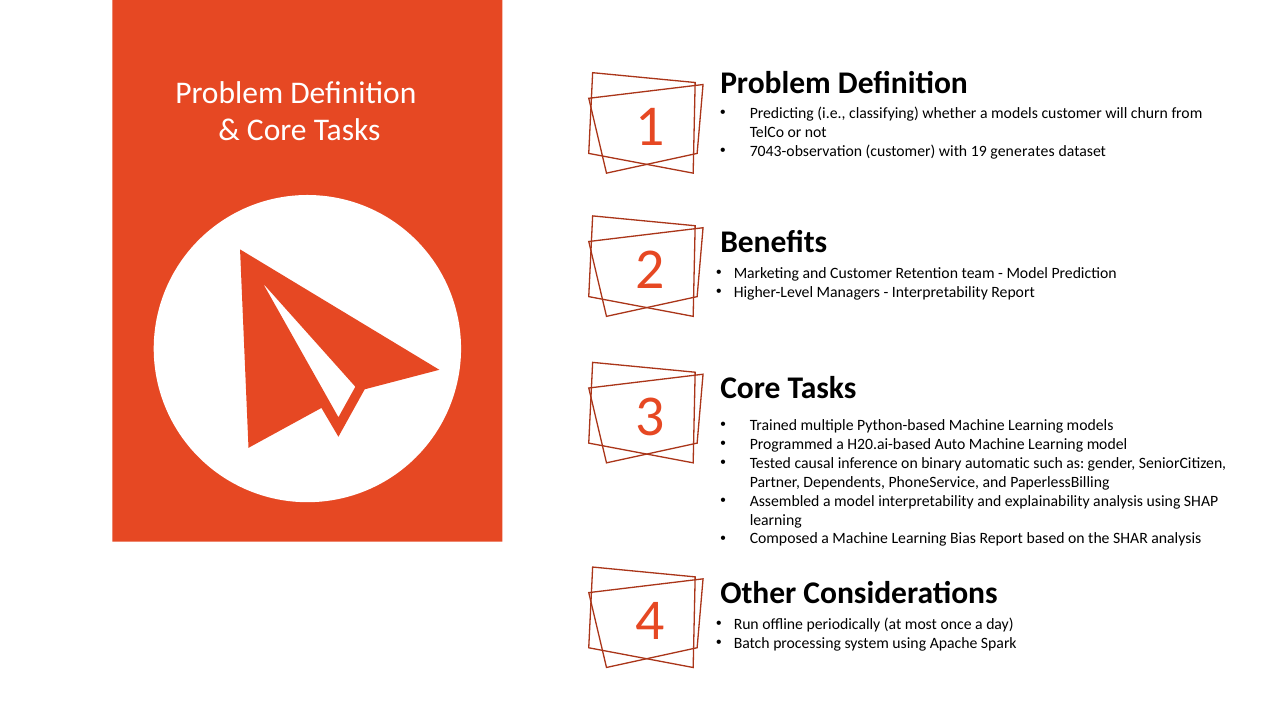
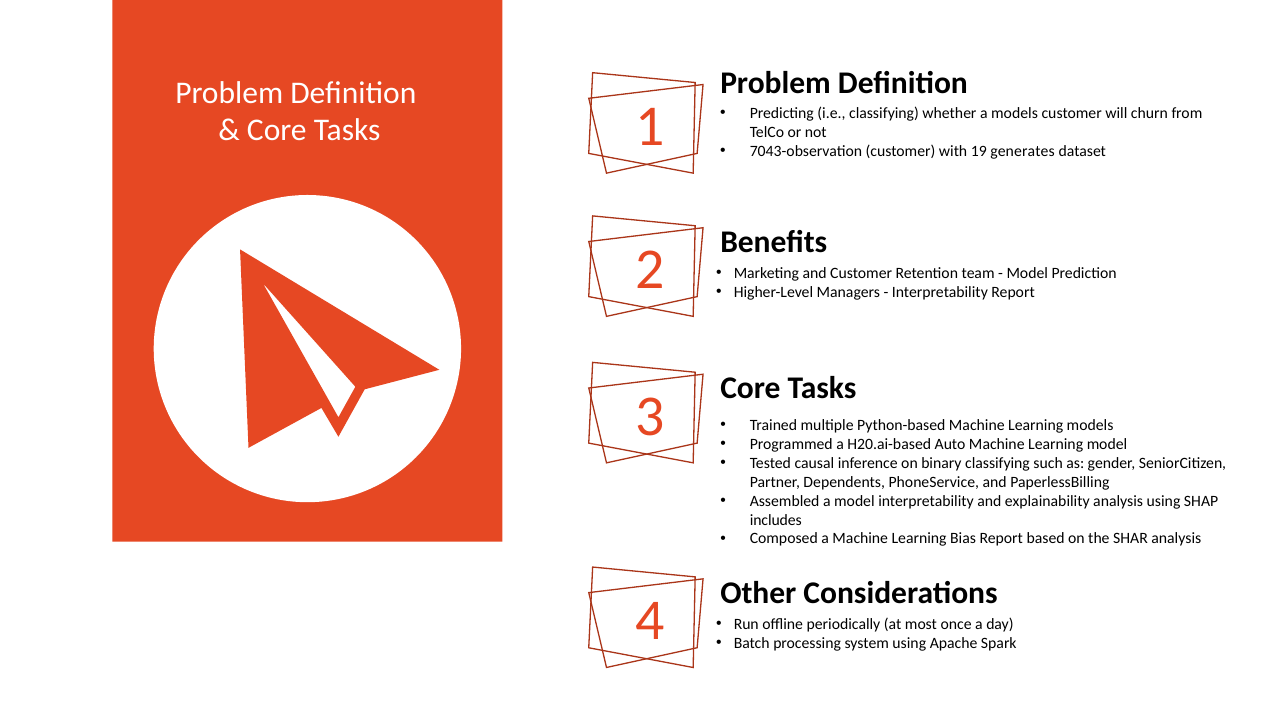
binary automatic: automatic -> classifying (997, 463)
learning: learning -> includes (776, 520)
